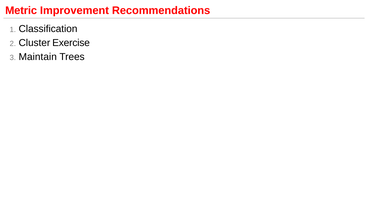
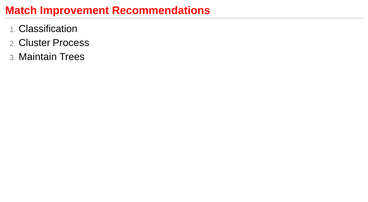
Metric: Metric -> Match (21, 10)
Exercise: Exercise -> Process (71, 43)
